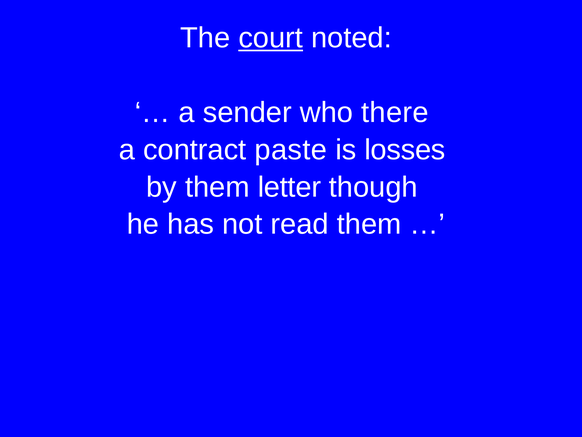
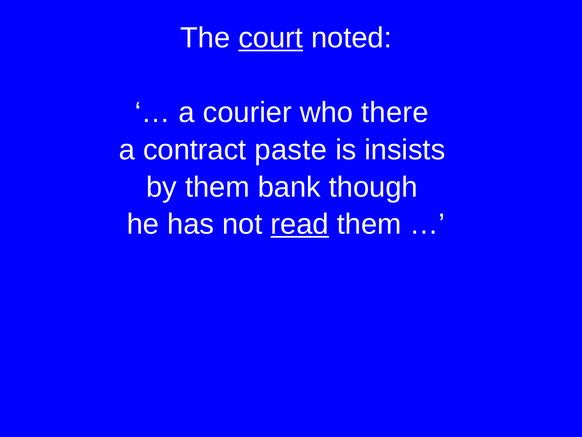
sender: sender -> courier (247, 112)
losses: losses -> insists (405, 150)
letter: letter -> bank (289, 187)
read underline: none -> present (300, 224)
